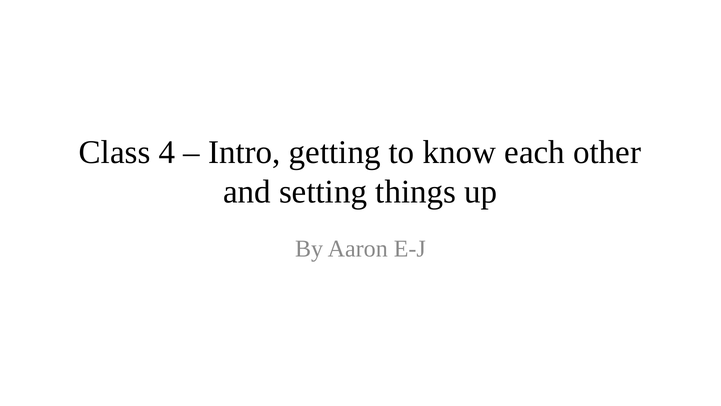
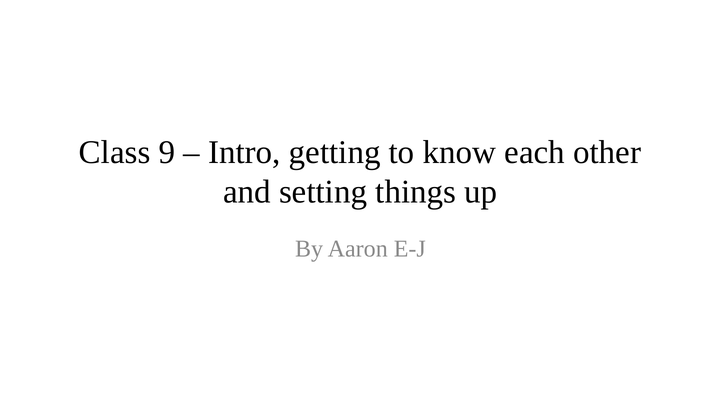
4: 4 -> 9 (167, 152)
